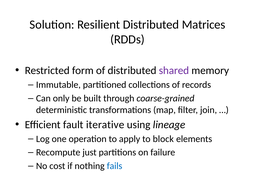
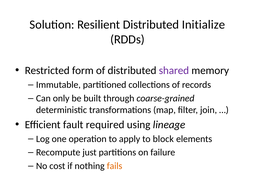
Matrices: Matrices -> Initialize (203, 24)
iterative: iterative -> required (105, 124)
fails colour: blue -> orange (115, 165)
